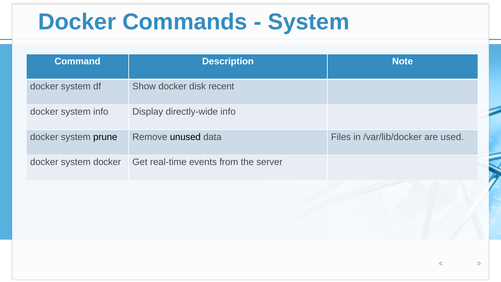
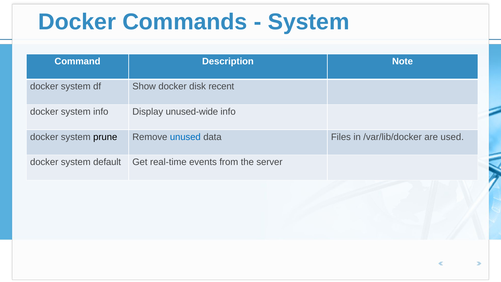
directly-wide: directly-wide -> unused-wide (192, 112)
unused colour: black -> blue (185, 137)
system docker: docker -> default (107, 162)
